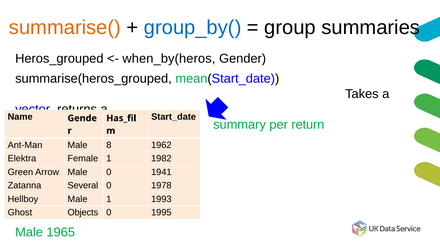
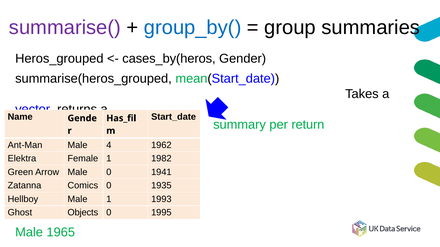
summarise( colour: orange -> purple (65, 28)
when_by(heros: when_by(heros -> cases_by(heros (169, 59)
8: 8 -> 4 (109, 145)
Several: Several -> Comics (83, 186)
1978: 1978 -> 1935 (161, 186)
